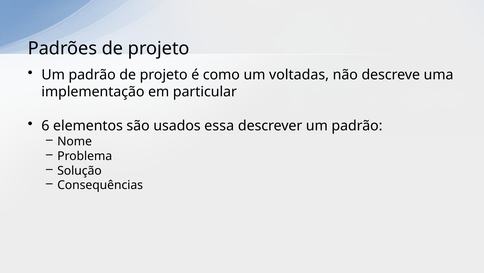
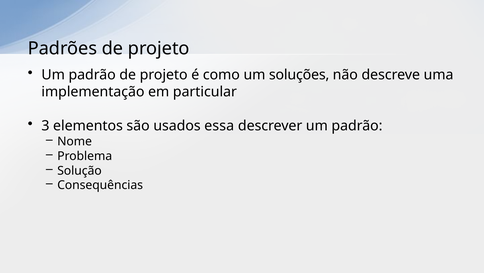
voltadas: voltadas -> soluções (299, 75)
6: 6 -> 3 (45, 126)
